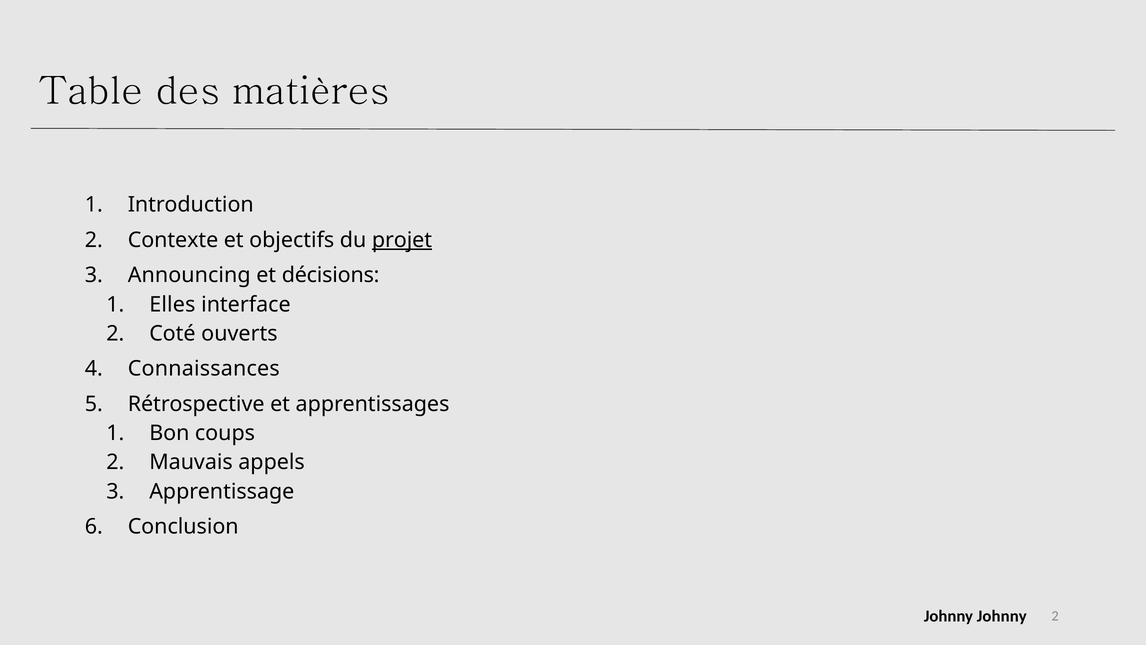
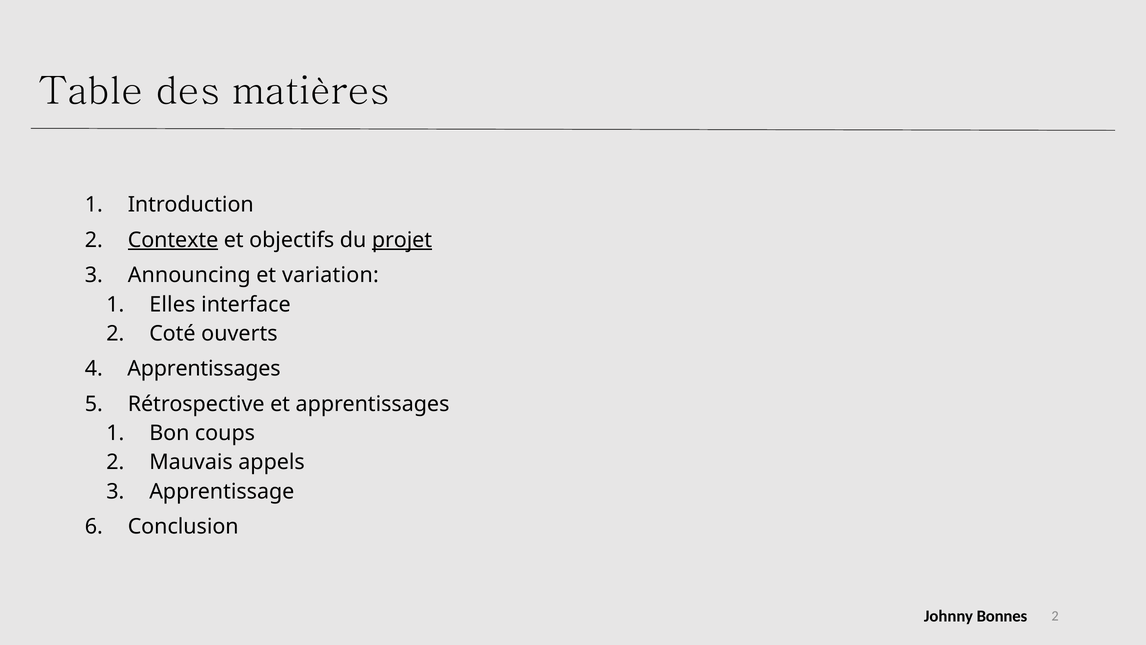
Contexte underline: none -> present (173, 240)
décisions: décisions -> variation (330, 275)
Connaissances: Connaissances -> Apprentissages (204, 369)
Johnny Johnny: Johnny -> Bonnes (1002, 616)
